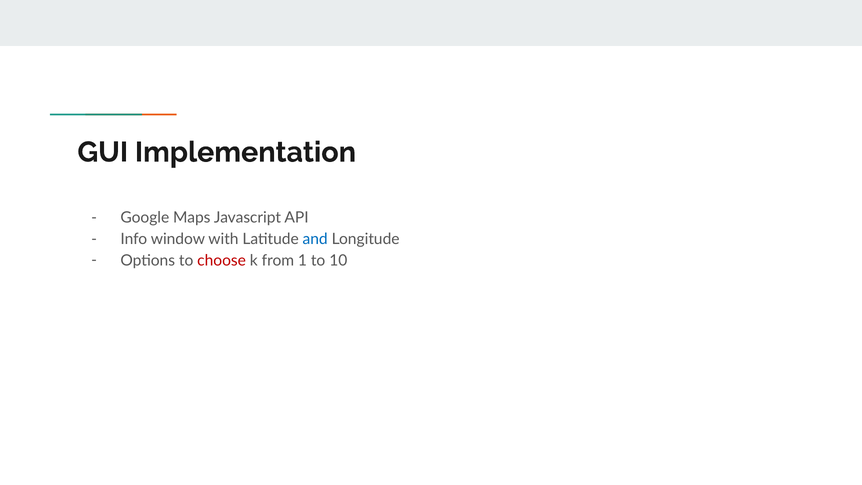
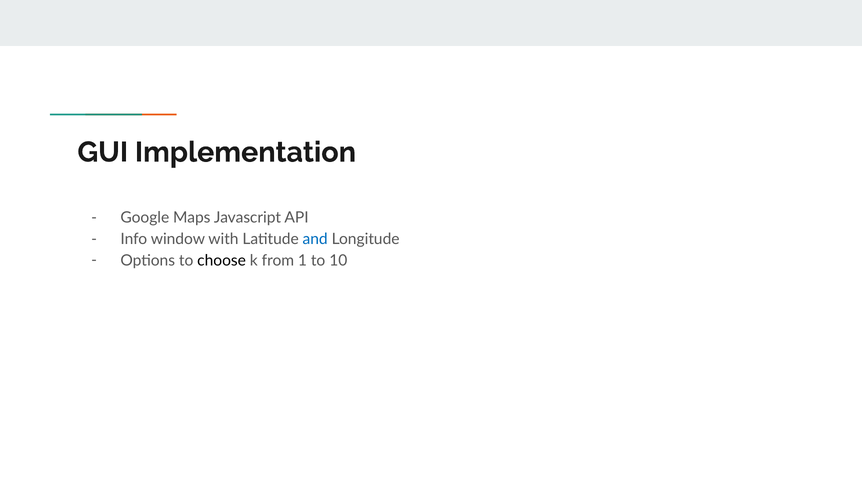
choose colour: red -> black (222, 261)
